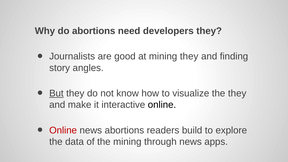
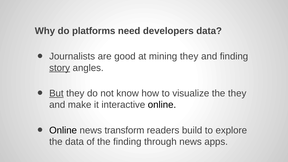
do abortions: abortions -> platforms (94, 31)
developers they: they -> data (209, 31)
story underline: none -> present (60, 68)
Online colour: red -> black (63, 130)
news abortions: abortions -> transform (124, 130)
the mining: mining -> finding (127, 142)
